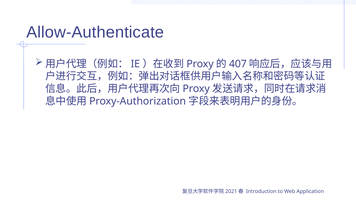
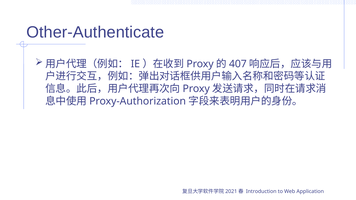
Allow-Authenticate: Allow-Authenticate -> Other-Authenticate (95, 32)
